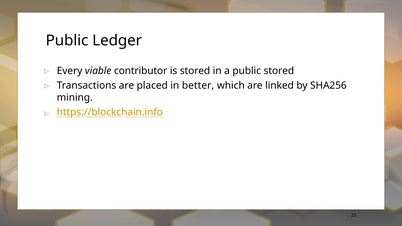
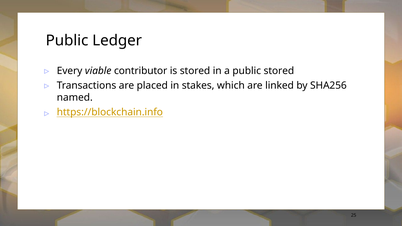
better: better -> stakes (198, 86)
mining: mining -> named (75, 98)
